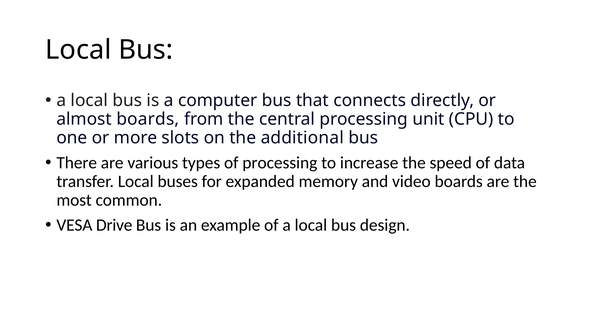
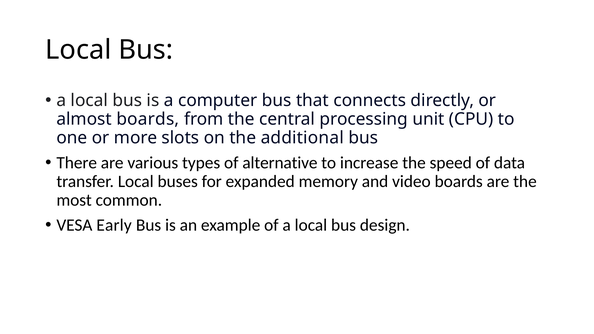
of processing: processing -> alternative (280, 163)
Drive: Drive -> Early (114, 225)
